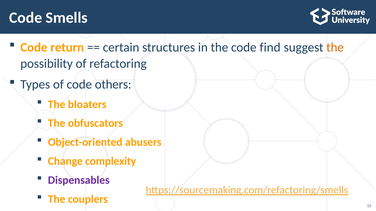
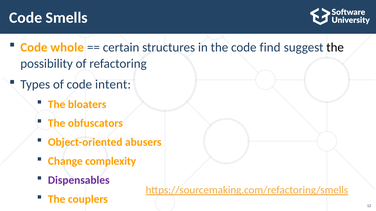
return: return -> whole (67, 47)
the colour: orange -> black (335, 47)
others: others -> intent (113, 85)
